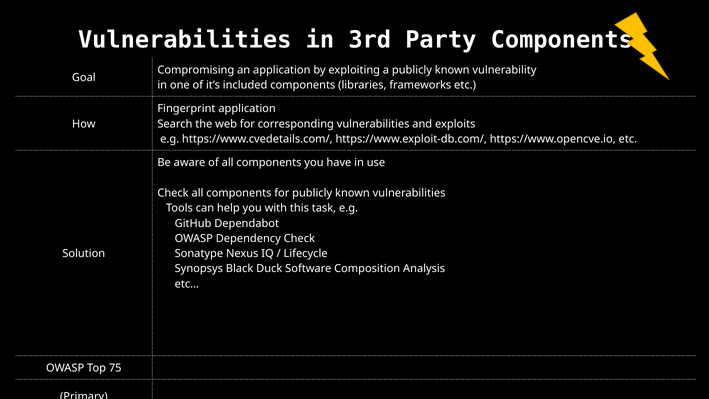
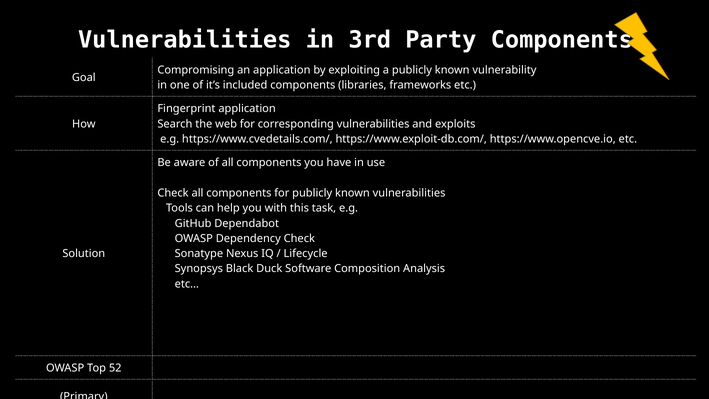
75: 75 -> 52 (115, 368)
